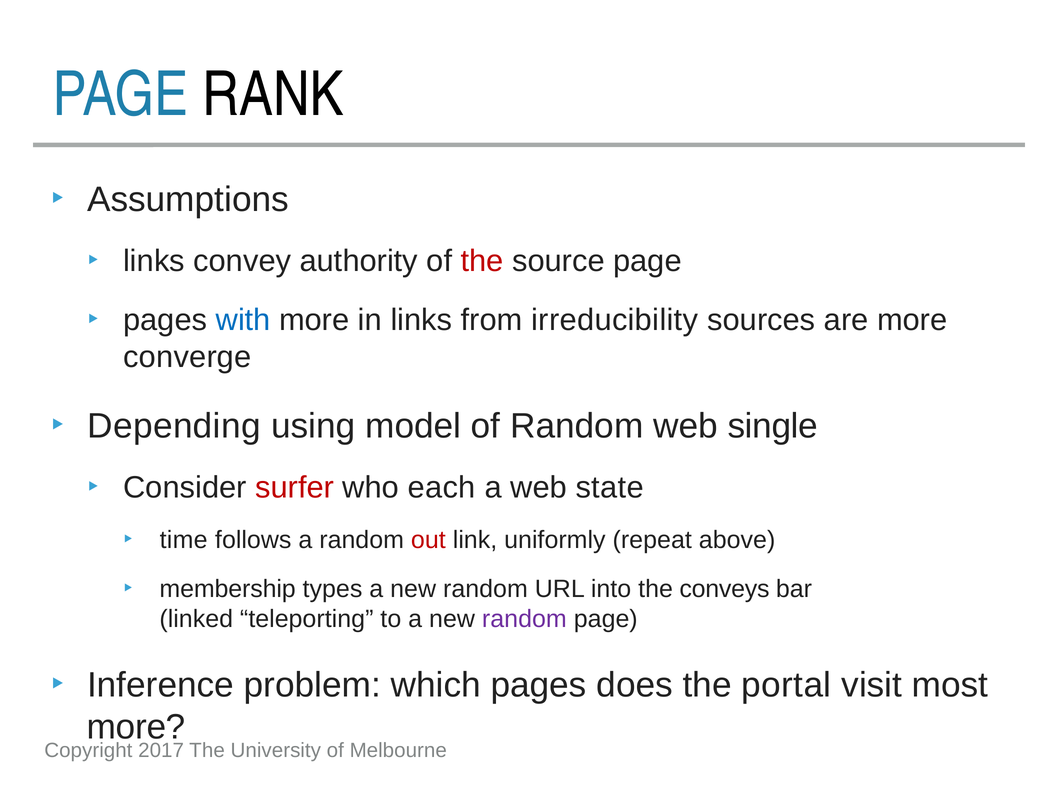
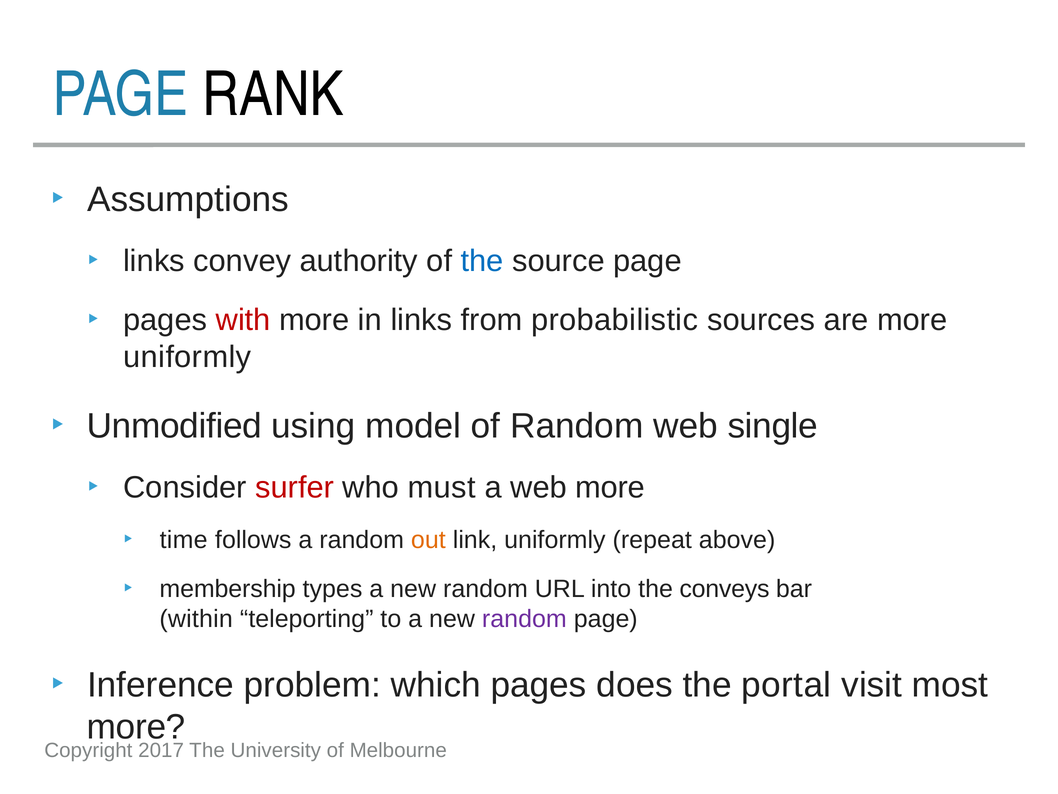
the colour: red -> blue (482, 261)
with colour: blue -> red (243, 320)
irreducibility: irreducibility -> probabilistic (615, 320)
converge: converge -> uniformly (187, 357)
Depending: Depending -> Unmodified (174, 426)
each: each -> must (442, 487)
web state: state -> more (610, 487)
out colour: red -> orange (428, 540)
linked: linked -> within (196, 619)
